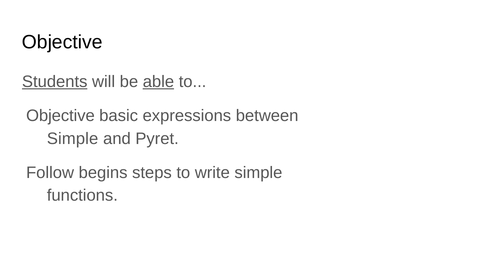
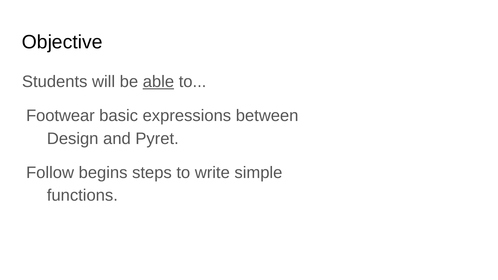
Students underline: present -> none (55, 82)
Objective: Objective -> Footwear (60, 116)
Simple: Simple -> Design (73, 139)
